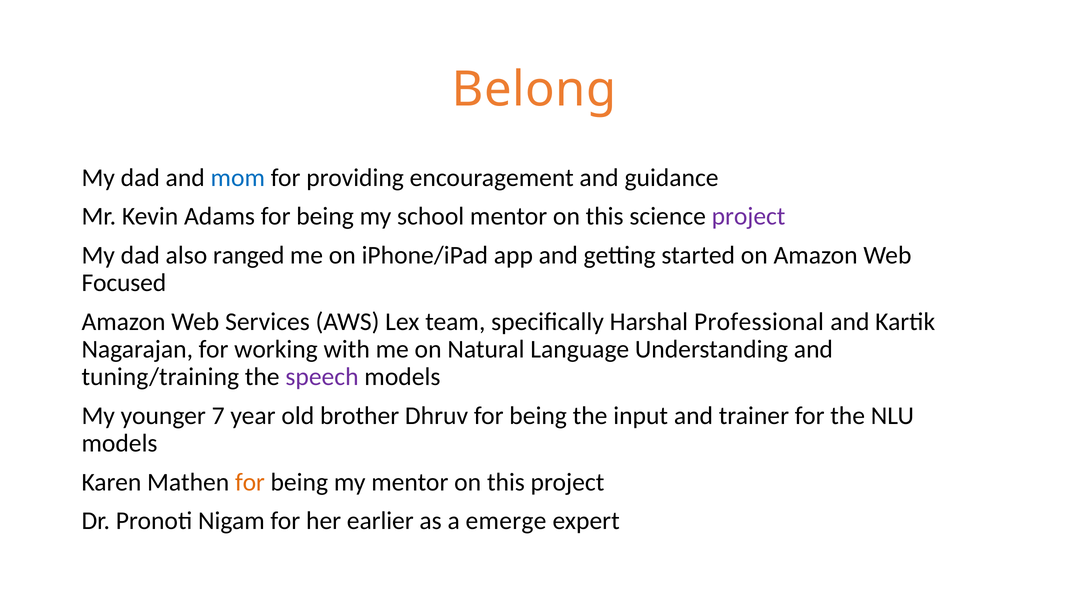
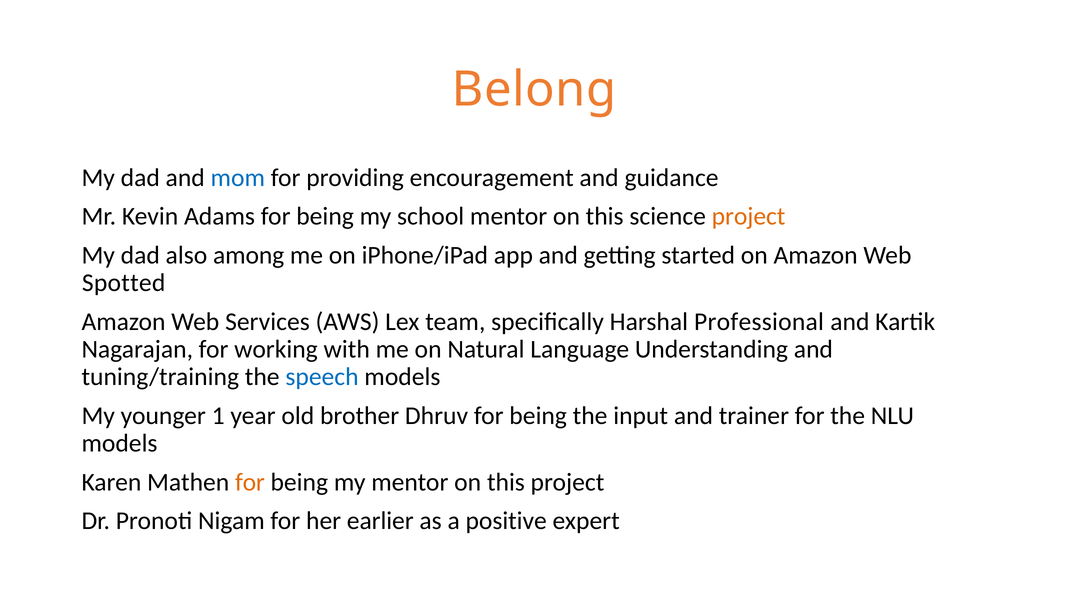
project colour: purple -> orange (749, 217)
ranged: ranged -> among (249, 255)
Focused: Focused -> Spotted (124, 283)
speech colour: purple -> blue (322, 377)
7: 7 -> 1 (218, 416)
emerge: emerge -> positive (506, 521)
